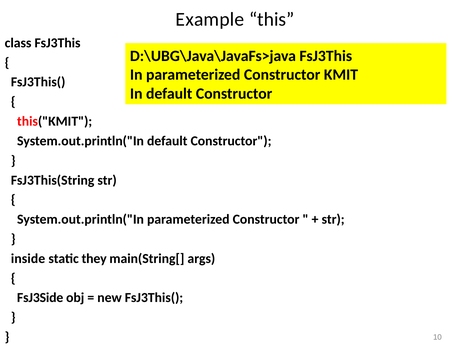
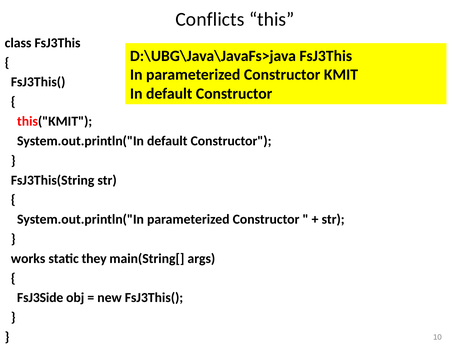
Example: Example -> Conflicts (210, 19)
inside: inside -> works (28, 258)
